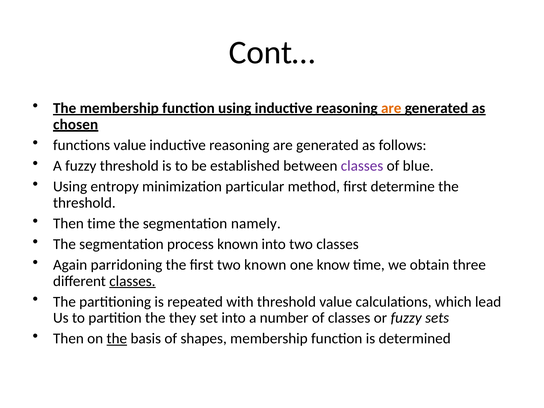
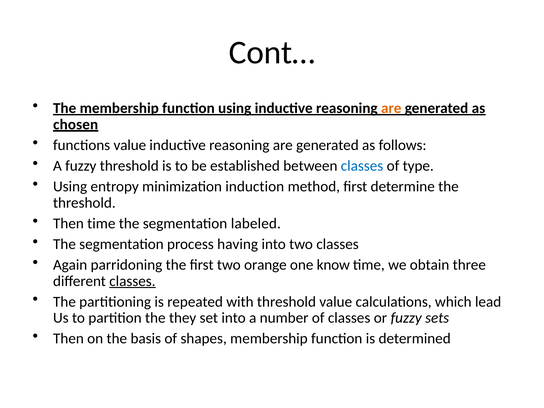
classes colour: purple -> blue (362, 166)
blue: blue -> type (418, 166)
particular: particular -> induction (255, 186)
namely: namely -> labeled (256, 223)
process known: known -> having (238, 244)
two known: known -> orange (265, 265)
the underline: present -> none (117, 339)
